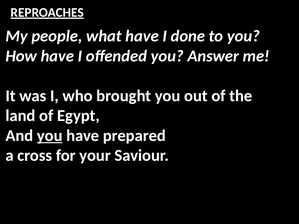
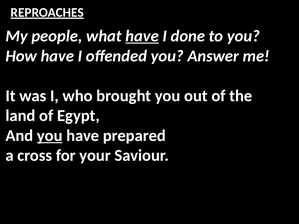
have underline: none -> present (142, 36)
